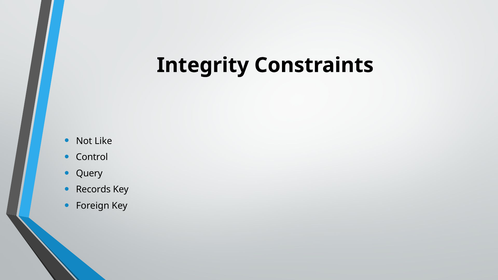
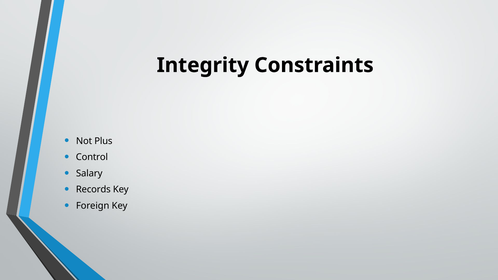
Like: Like -> Plus (103, 141)
Query: Query -> Salary (89, 173)
